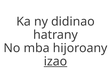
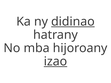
didinao underline: none -> present (73, 22)
